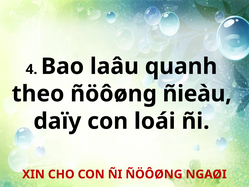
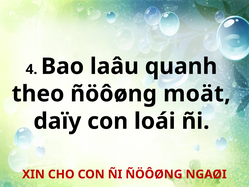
ñieàu: ñieàu -> moät (197, 94)
